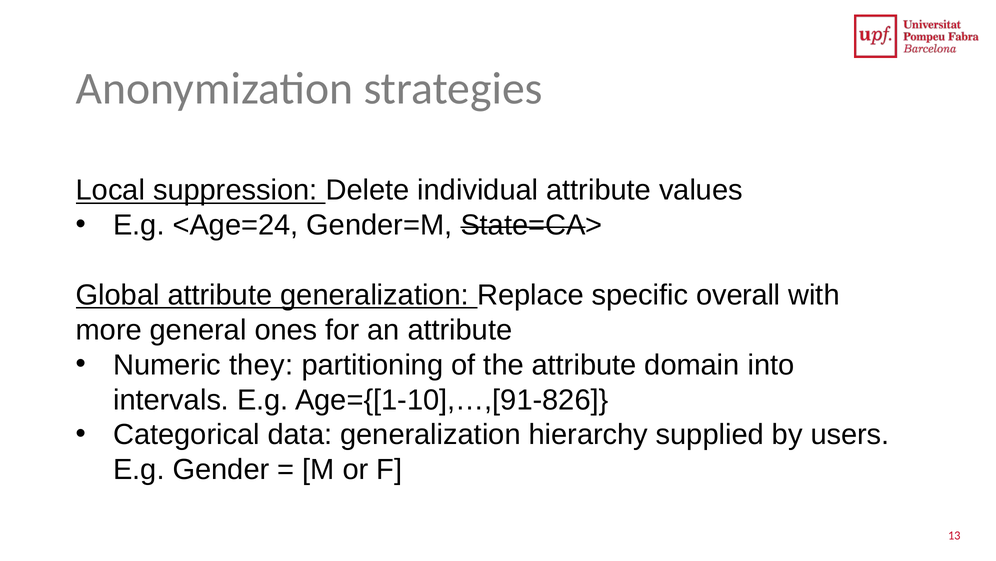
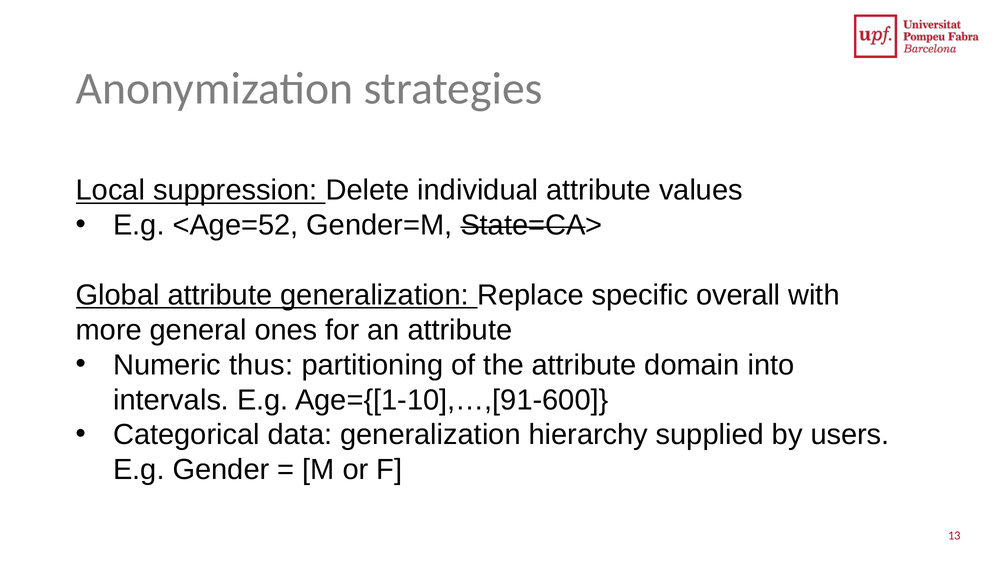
<Age=24: <Age=24 -> <Age=52 (236, 225)
they: they -> thus (261, 364)
Age={[1-10],…,[91-826: Age={[1-10],…,[91-826 -> Age={[1-10],…,[91-600 (452, 399)
